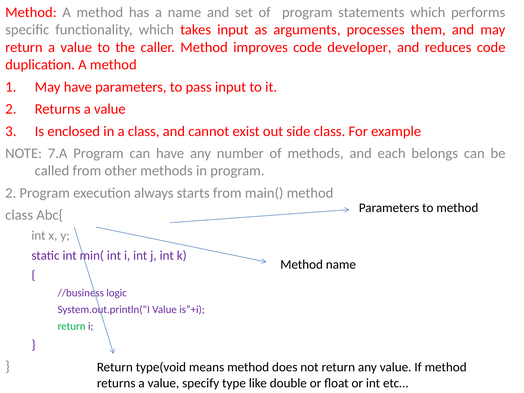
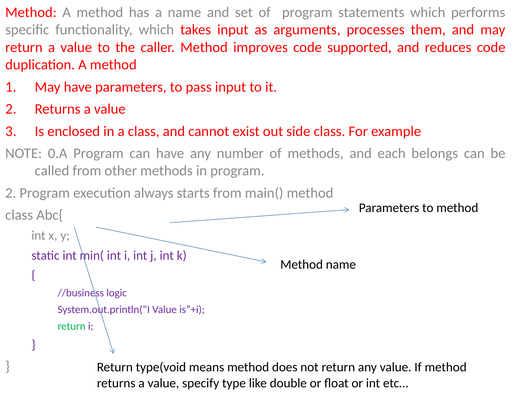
developer: developer -> supported (359, 47)
7.A: 7.A -> 0.A (58, 153)
